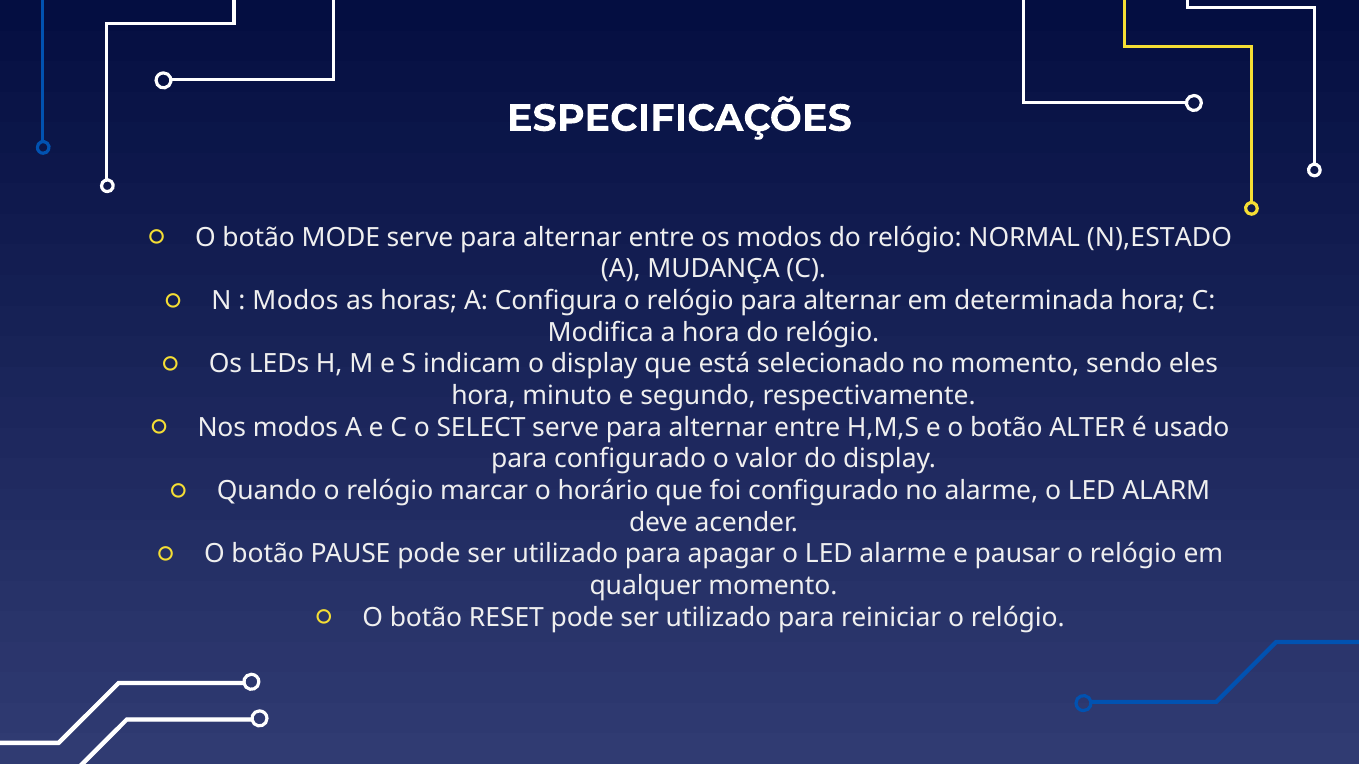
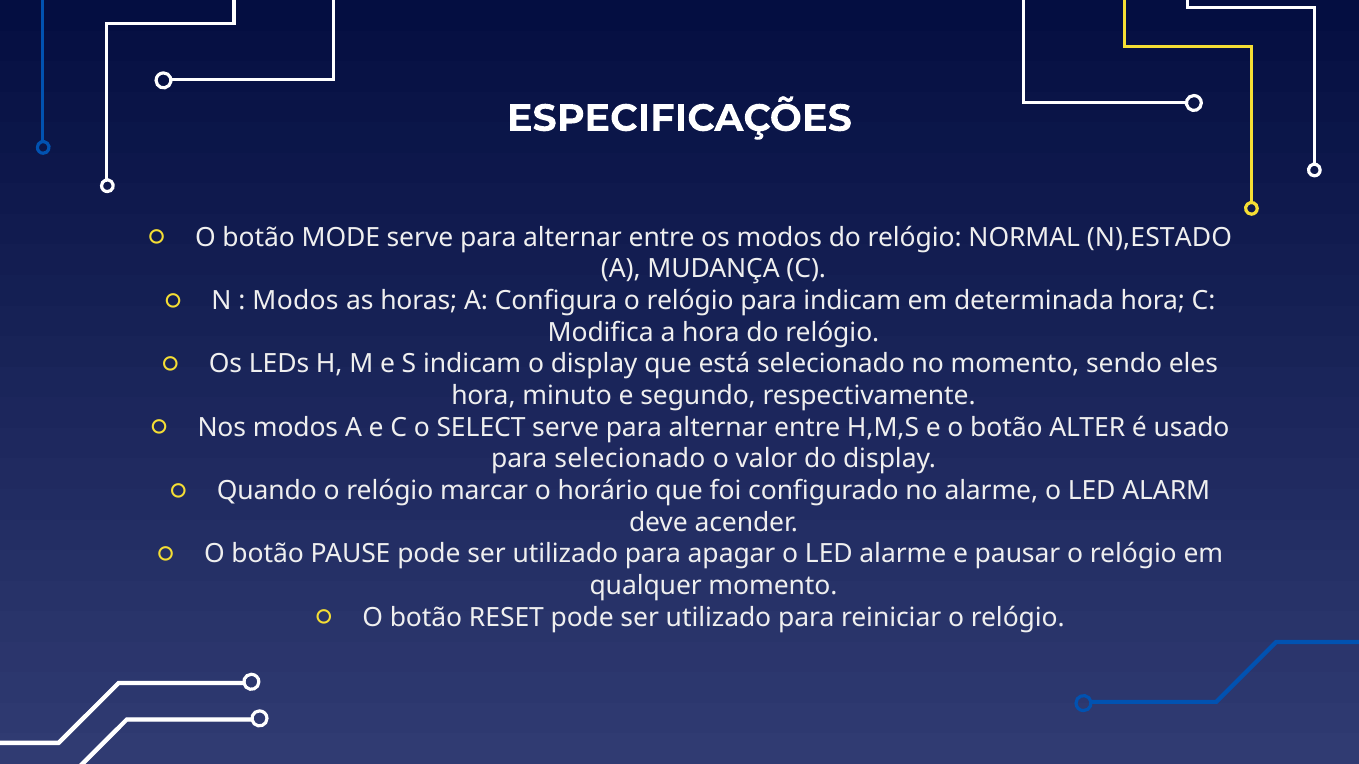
relógio para alternar: alternar -> indicam (852, 301)
para configurado: configurado -> selecionado (630, 459)
